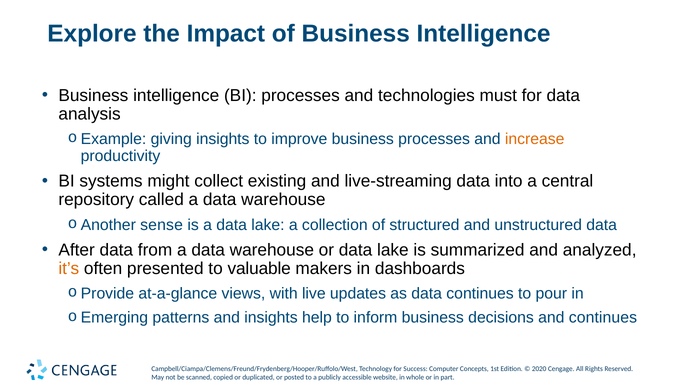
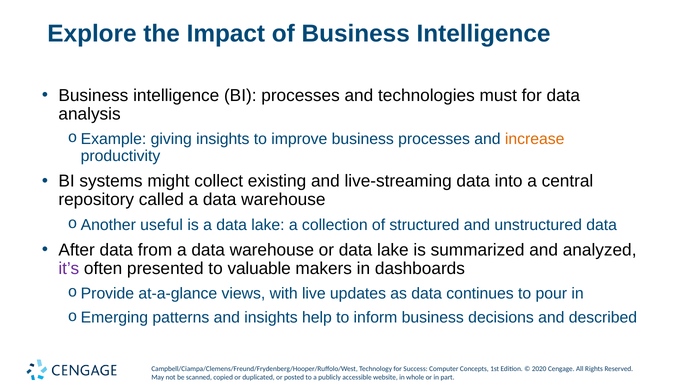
sense: sense -> useful (162, 225)
it’s colour: orange -> purple (69, 268)
and continues: continues -> described (603, 317)
